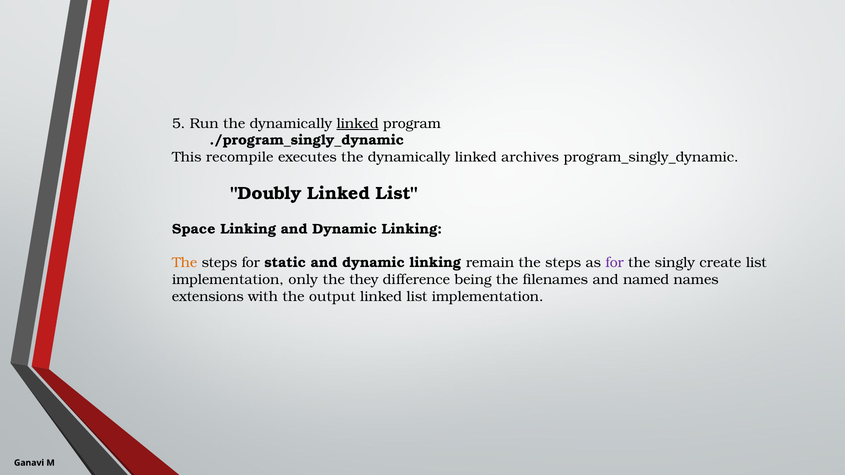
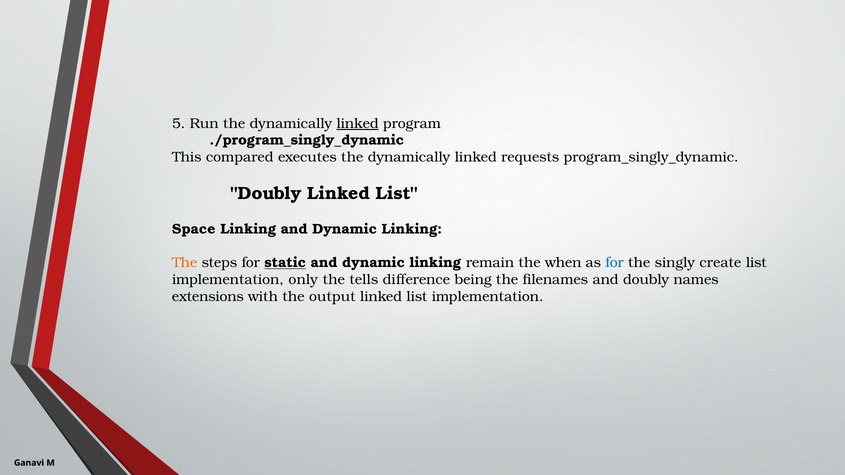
recompile: recompile -> compared (240, 157)
archives: archives -> requests (530, 157)
static underline: none -> present (285, 263)
remain the steps: steps -> when (563, 263)
for colour: purple -> blue (615, 263)
they: they -> tells (364, 280)
and named: named -> doubly (646, 280)
